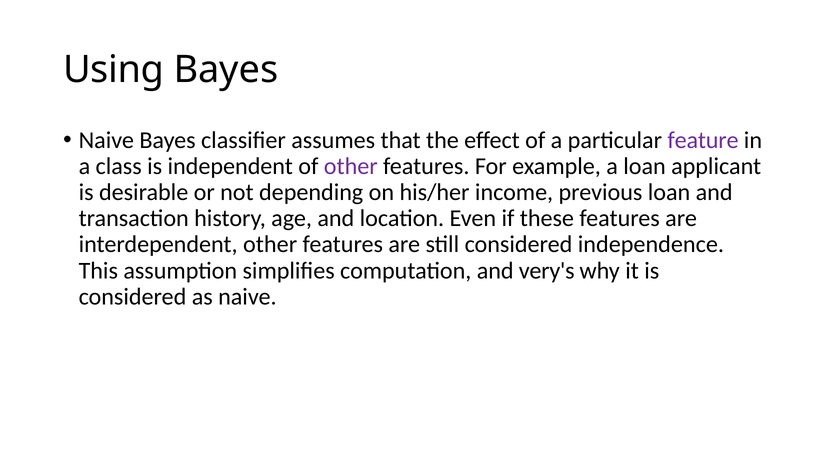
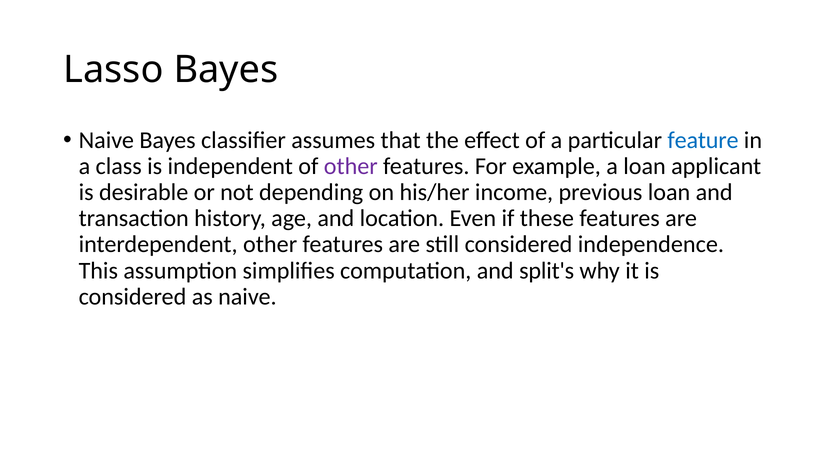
Using: Using -> Lasso (113, 70)
feature colour: purple -> blue (703, 140)
very's: very's -> split's (547, 270)
